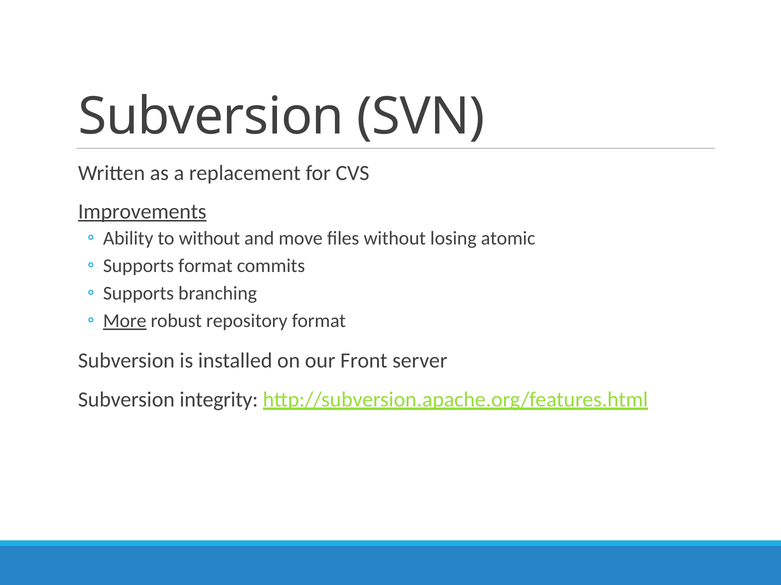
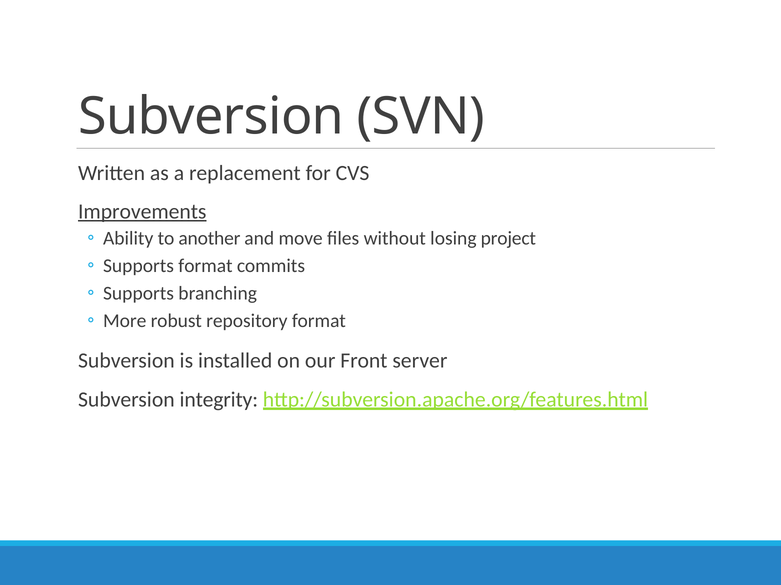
to without: without -> another (209, 238)
atomic: atomic -> project (508, 238)
More underline: present -> none (125, 321)
